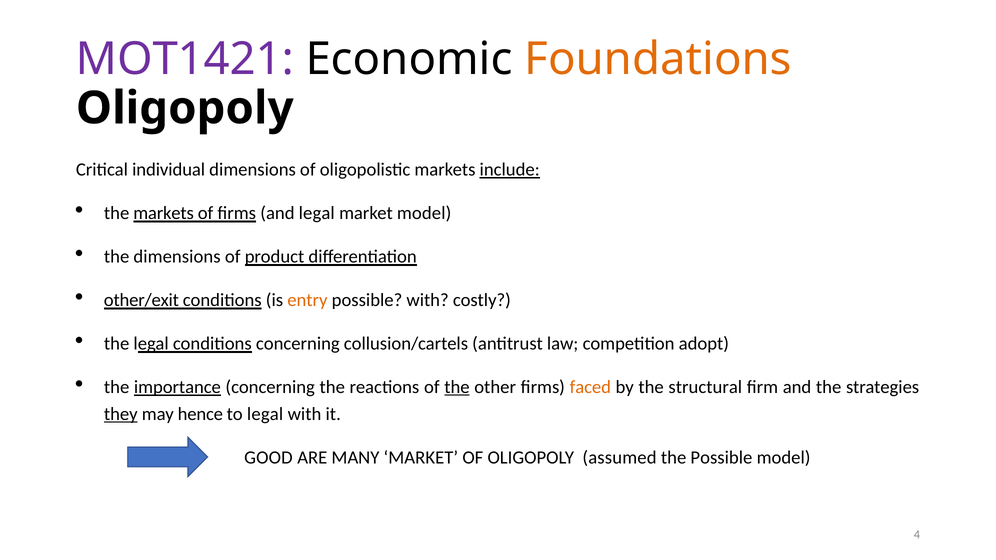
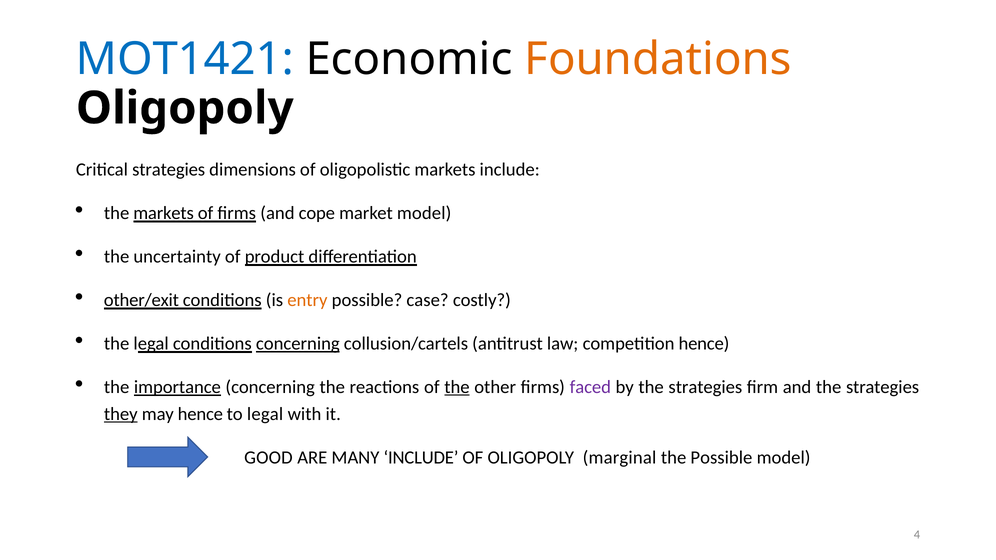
MOT1421 colour: purple -> blue (185, 59)
Critical individual: individual -> strategies (169, 170)
include underline: present -> none (510, 170)
and legal: legal -> cope (317, 213)
the dimensions: dimensions -> uncertainty (177, 257)
possible with: with -> case (428, 300)
concerning underline: none -> present (298, 344)
competition adopt: adopt -> hence (704, 344)
faced colour: orange -> purple (590, 387)
by the structural: structural -> strategies (705, 387)
MANY MARKET: MARKET -> INCLUDE (421, 458)
assumed: assumed -> marginal (620, 458)
